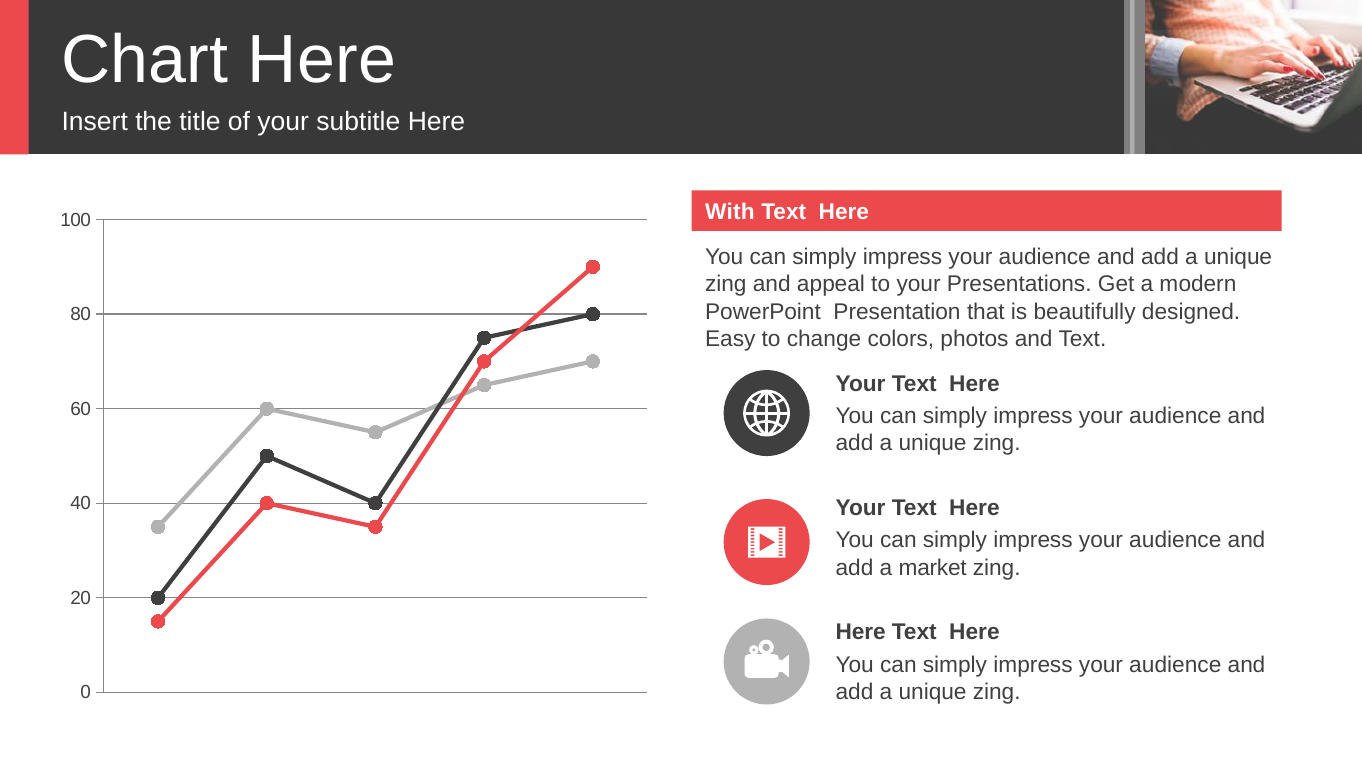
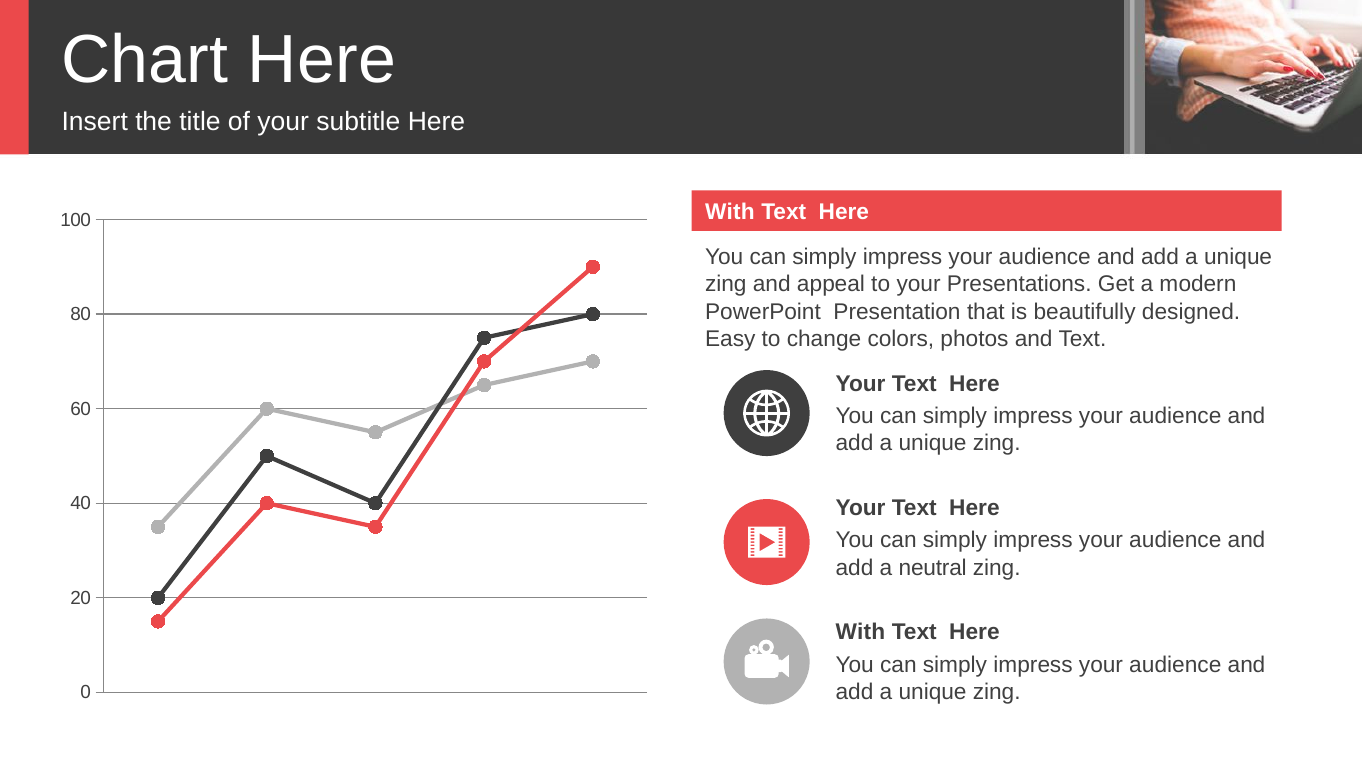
market: market -> neutral (933, 568)
Here: Here -> With (860, 633)
